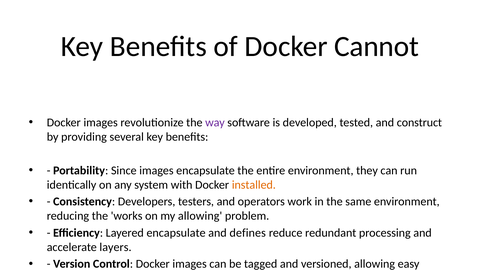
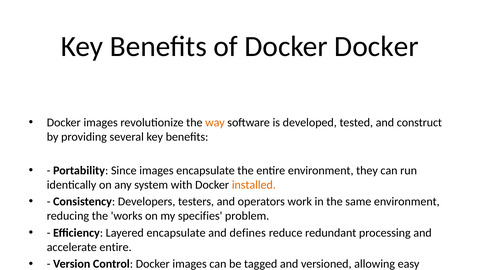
Docker Cannot: Cannot -> Docker (376, 46)
way colour: purple -> orange (215, 122)
my allowing: allowing -> specifies (200, 216)
accelerate layers: layers -> entire (116, 247)
